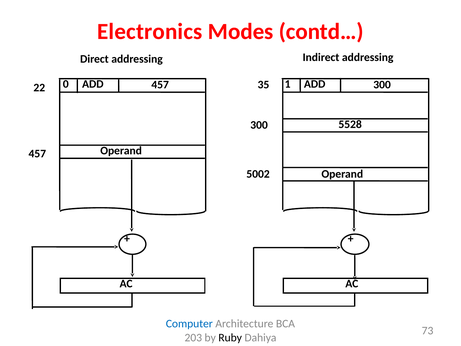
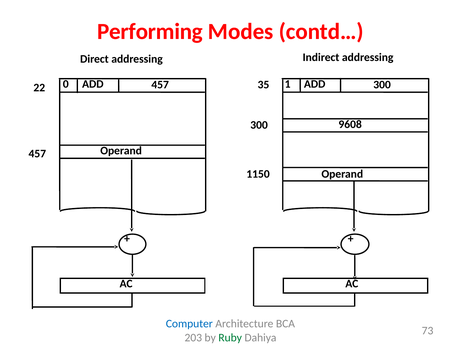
Electronics: Electronics -> Performing (150, 32)
5528: 5528 -> 9608 (350, 124)
5002: 5002 -> 1150 (258, 174)
Ruby colour: black -> green (230, 337)
